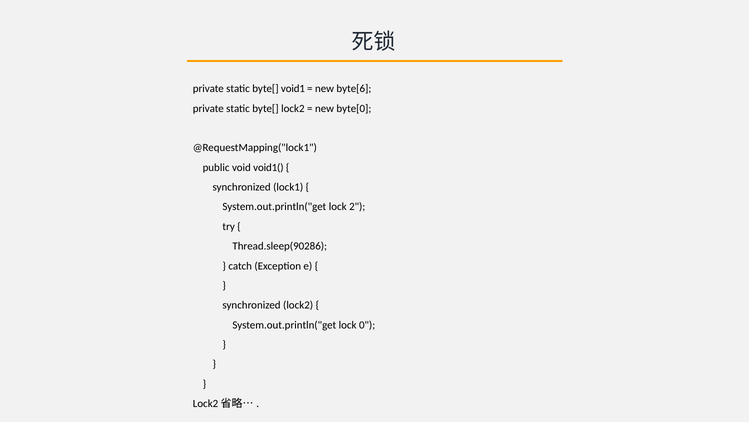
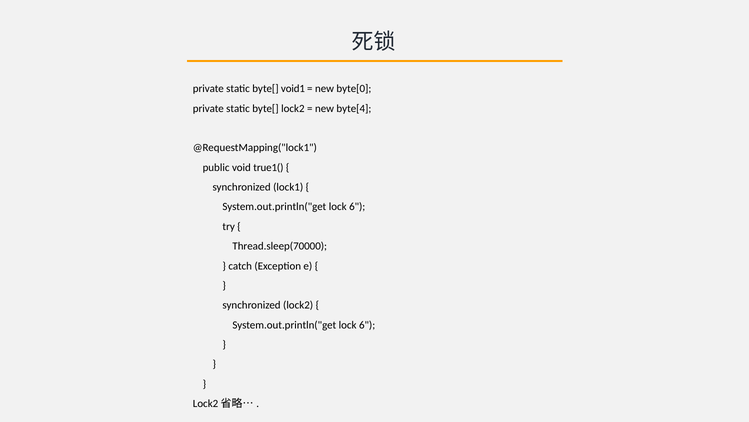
byte[6: byte[6 -> byte[0 (354, 89)
byte[0: byte[0 -> byte[4 (354, 108)
void1(: void1( -> true1( (268, 167)
2: 2 -> 6 (357, 207)
Thread.sleep(90286: Thread.sleep(90286 -> Thread.sleep(70000 (280, 246)
0: 0 -> 6 (367, 325)
